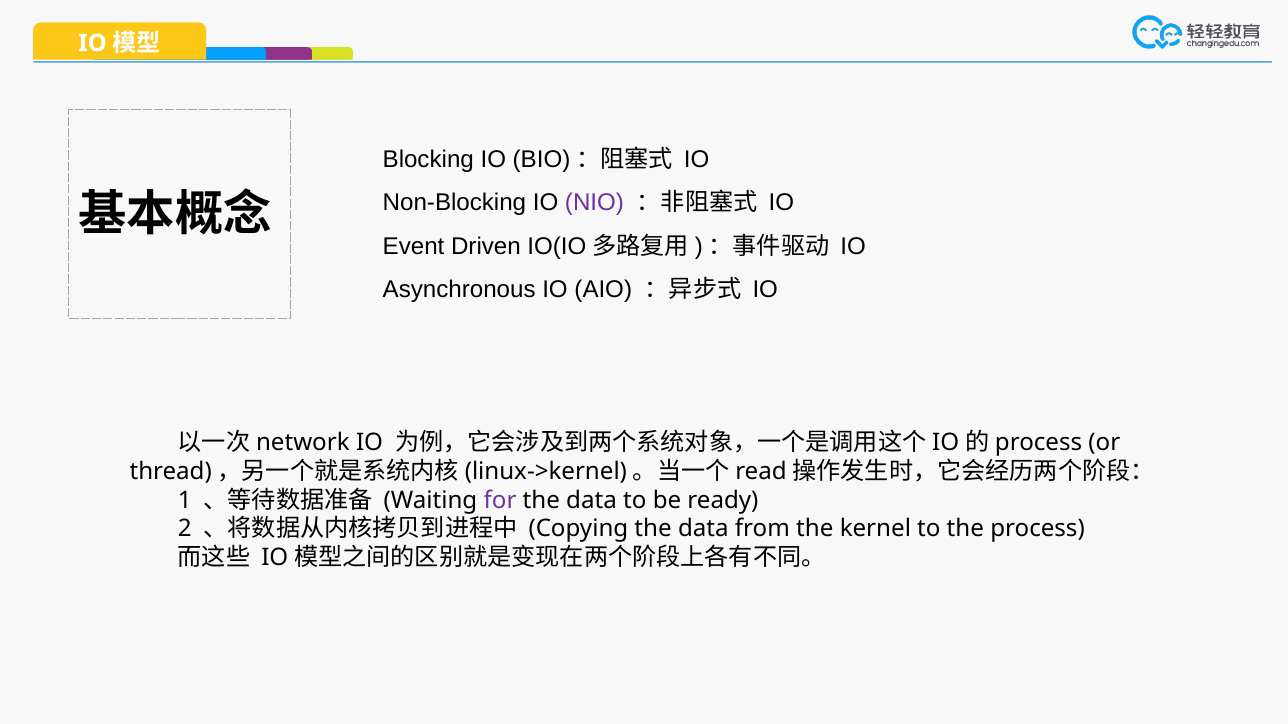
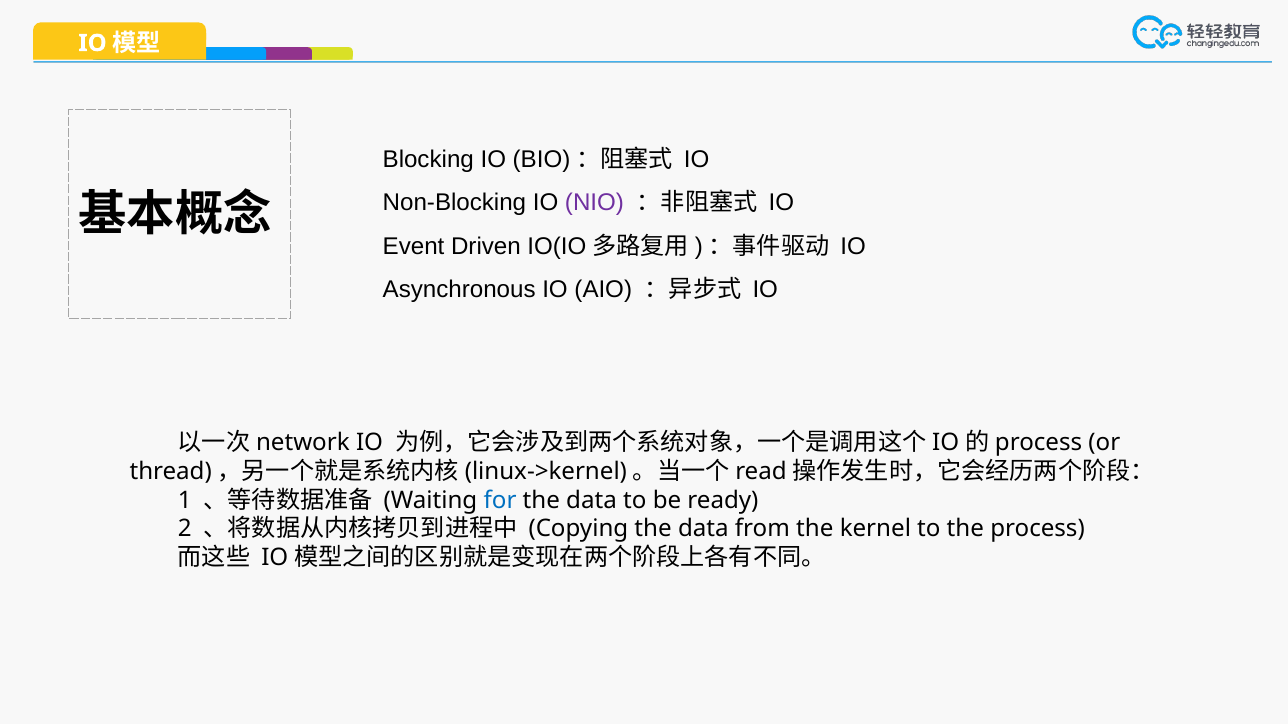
for colour: purple -> blue (500, 500)
